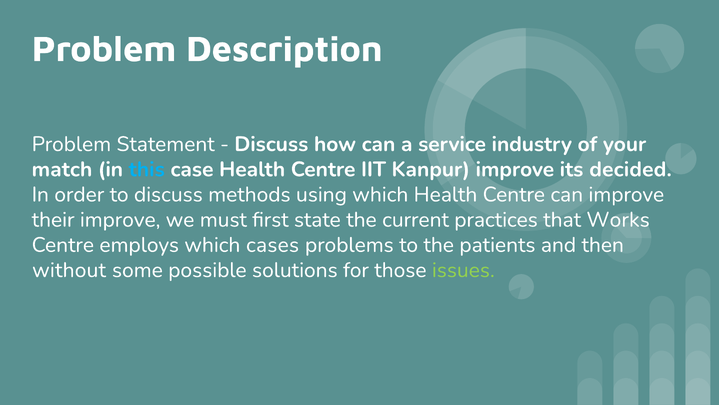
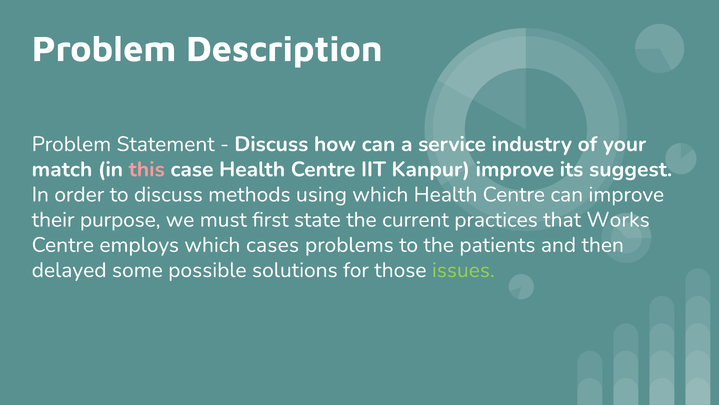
this colour: light blue -> pink (147, 169)
decided: decided -> suggest (631, 169)
their improve: improve -> purpose (120, 219)
without: without -> delayed (69, 270)
